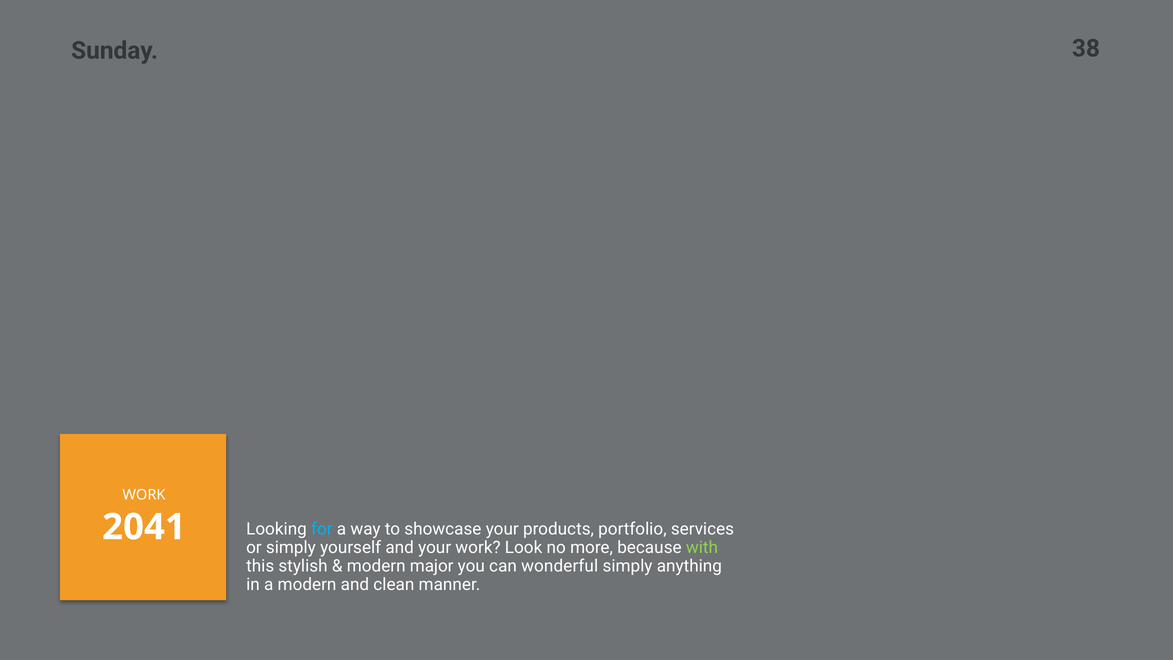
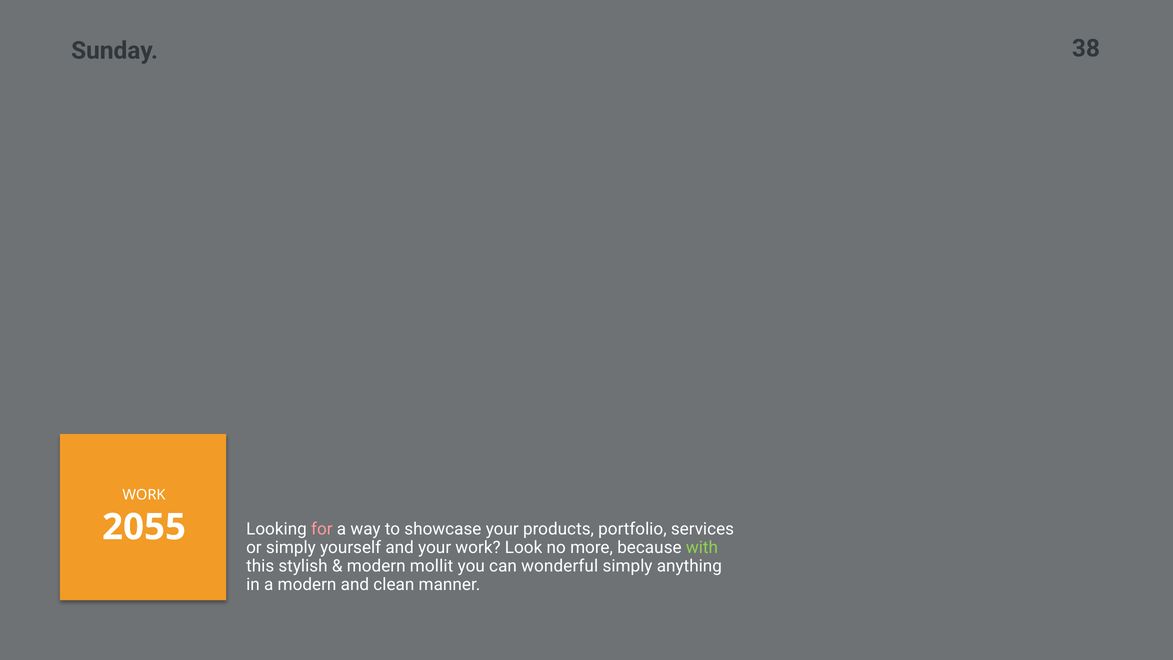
2041: 2041 -> 2055 (144, 527)
for colour: light blue -> pink (322, 529)
major: major -> mollit (432, 566)
